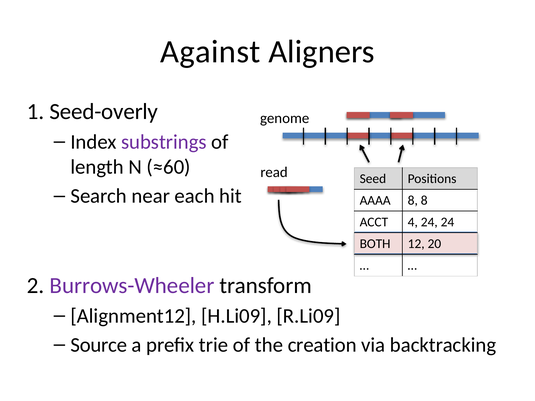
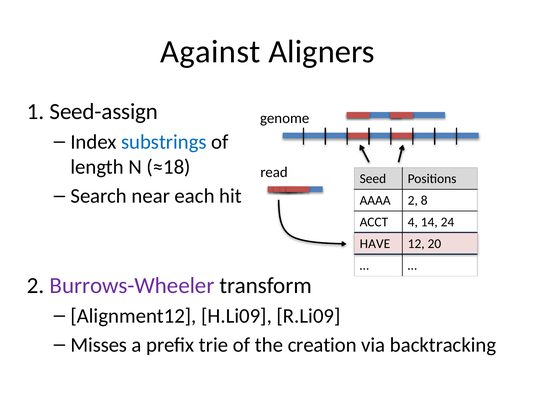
Seed-overly: Seed-overly -> Seed-assign (104, 112)
substrings colour: purple -> blue (164, 142)
≈60: ≈60 -> ≈18 (169, 167)
AAAA 8: 8 -> 2 (413, 201)
4 24: 24 -> 14 (429, 222)
BOTH: BOTH -> HAVE (375, 244)
Source: Source -> Misses (99, 345)
